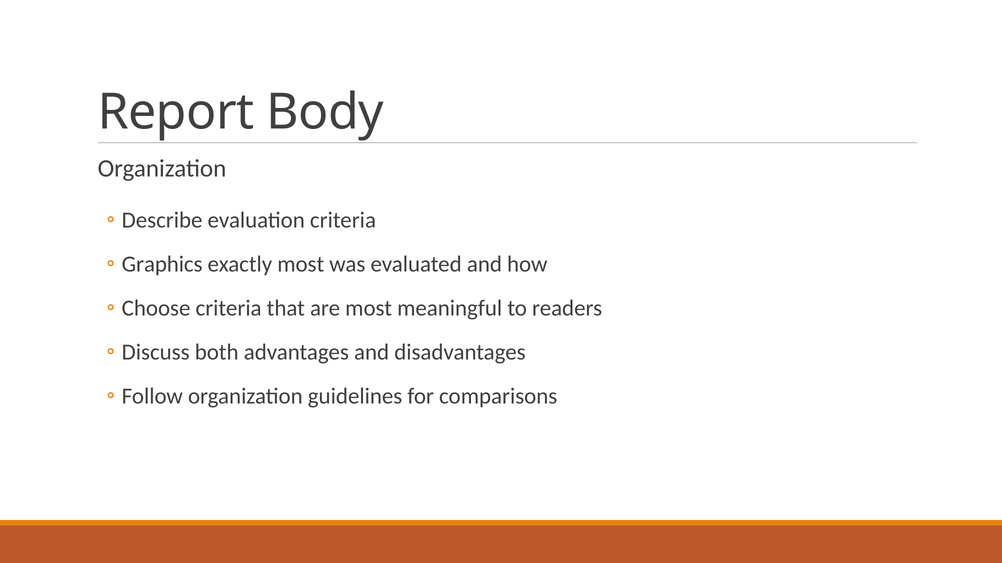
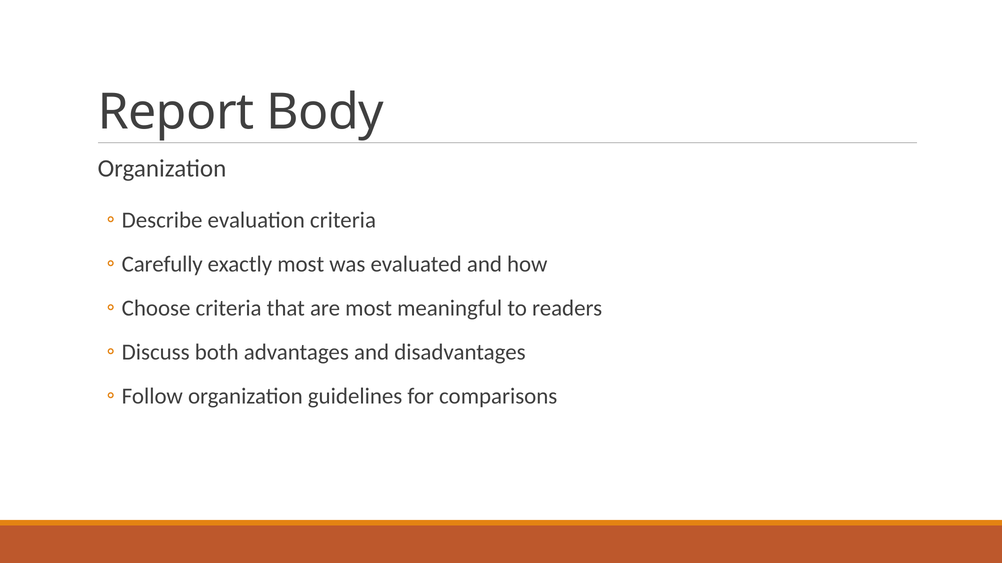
Graphics: Graphics -> Carefully (162, 264)
